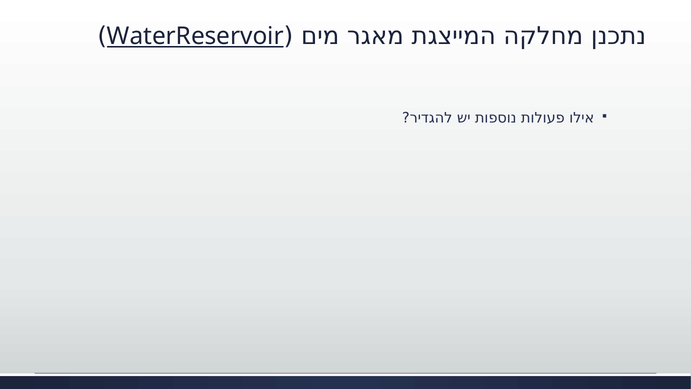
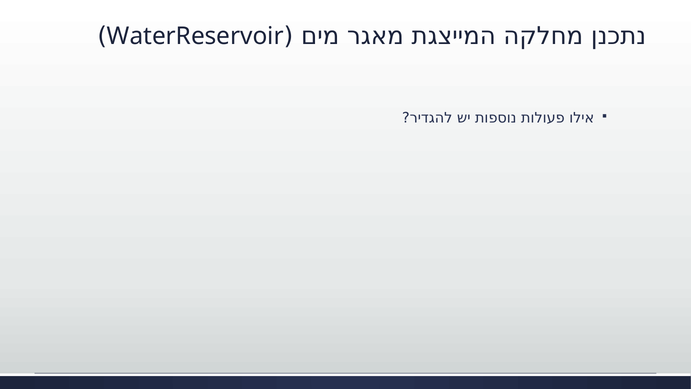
WaterReservoir underline: present -> none (195, 36)
